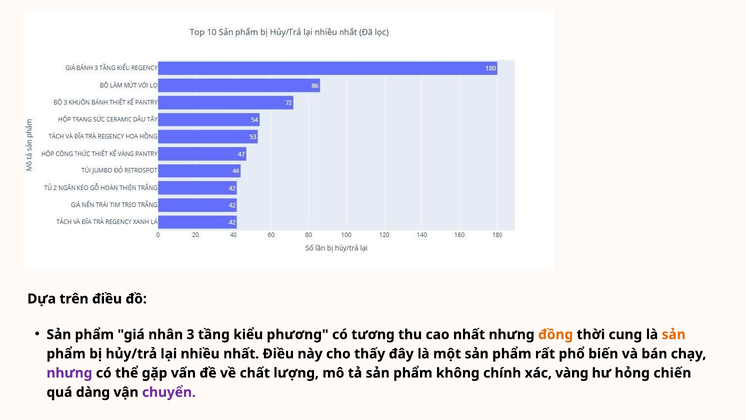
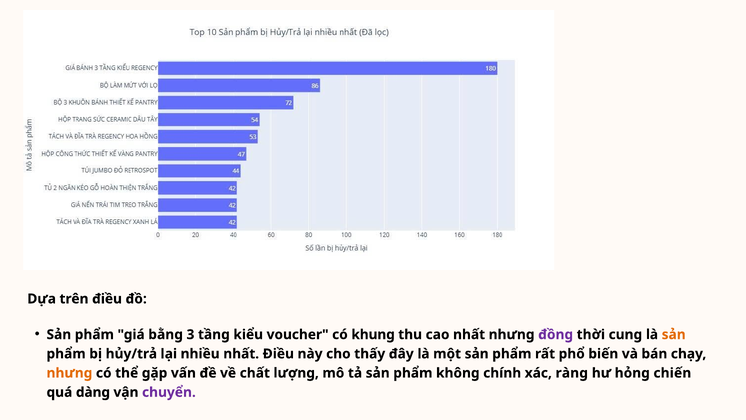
nhân: nhân -> bằng (166, 334)
phương: phương -> voucher (298, 334)
tương: tương -> khung (373, 334)
đồng colour: orange -> purple (556, 334)
nhưng colour: purple -> orange (69, 373)
vàng: vàng -> ràng (572, 373)
